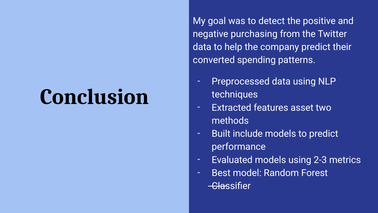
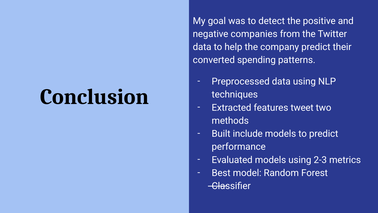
purchasing: purchasing -> companies (254, 34)
asset: asset -> tweet (302, 107)
